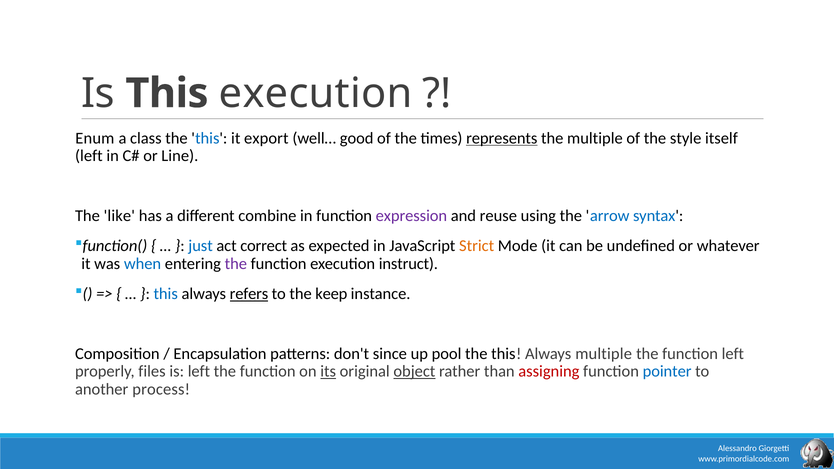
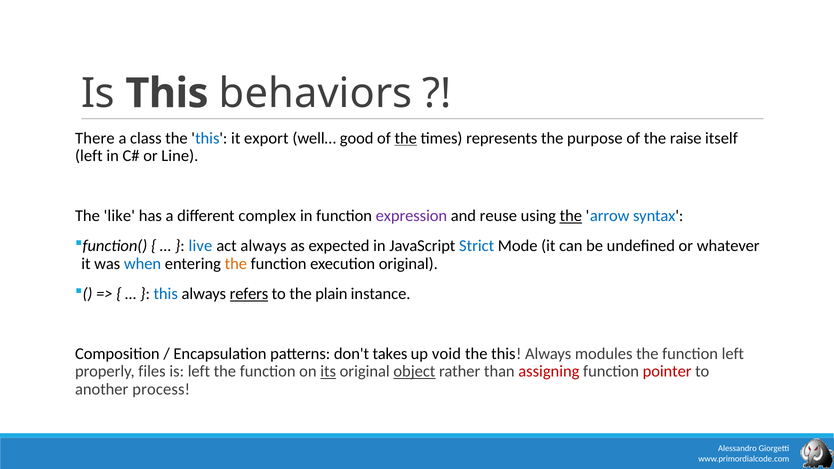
This execution: execution -> behaviors (316, 93)
Enum: Enum -> There (95, 138)
the underline: none -> present (406, 138)
represents underline: present -> none (502, 138)
the multiple: multiple -> purpose (595, 138)
style: style -> raise (686, 138)
combine: combine -> complex (267, 216)
the underline: none -> present (571, 216)
just: just -> live (200, 246)
act correct: correct -> always (264, 246)
Strict colour: orange -> blue (477, 246)
the colour: purple -> orange (236, 264)
execution instruct: instruct -> original (408, 264)
keep: keep -> plain (331, 294)
since: since -> takes (390, 354)
pool: pool -> void (446, 354)
Always multiple: multiple -> modules (604, 354)
pointer colour: blue -> red (667, 372)
